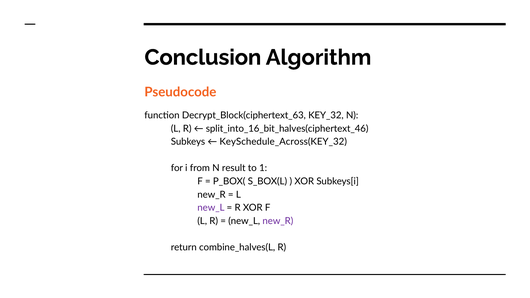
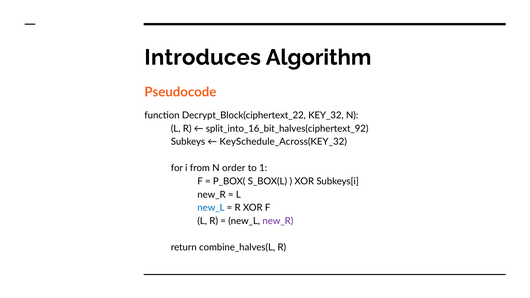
Conclusion: Conclusion -> Introduces (203, 57)
Decrypt_Block(ciphertext_63: Decrypt_Block(ciphertext_63 -> Decrypt_Block(ciphertext_22 (244, 115)
split_into_16_bit_halves(ciphertext_46: split_into_16_bit_halves(ciphertext_46 -> split_into_16_bit_halves(ciphertext_92 (287, 129)
result: result -> order (234, 168)
new_L colour: purple -> blue (211, 208)
